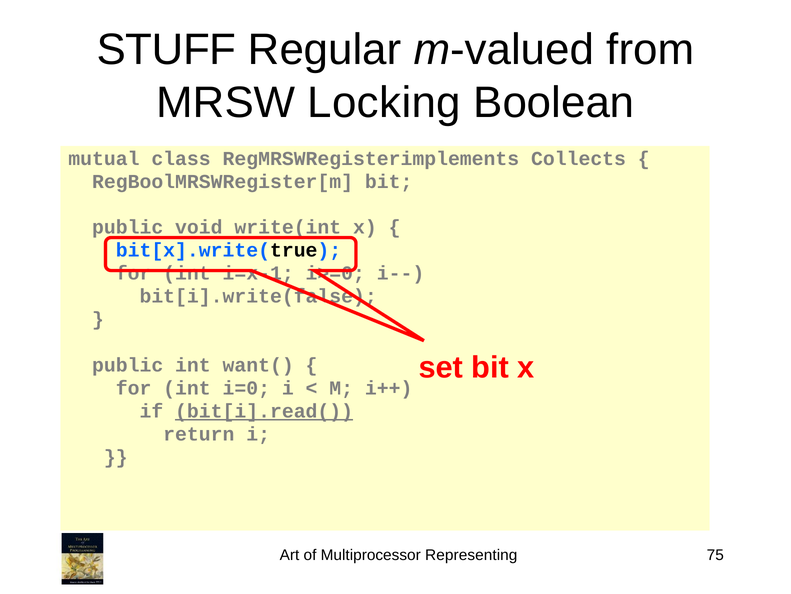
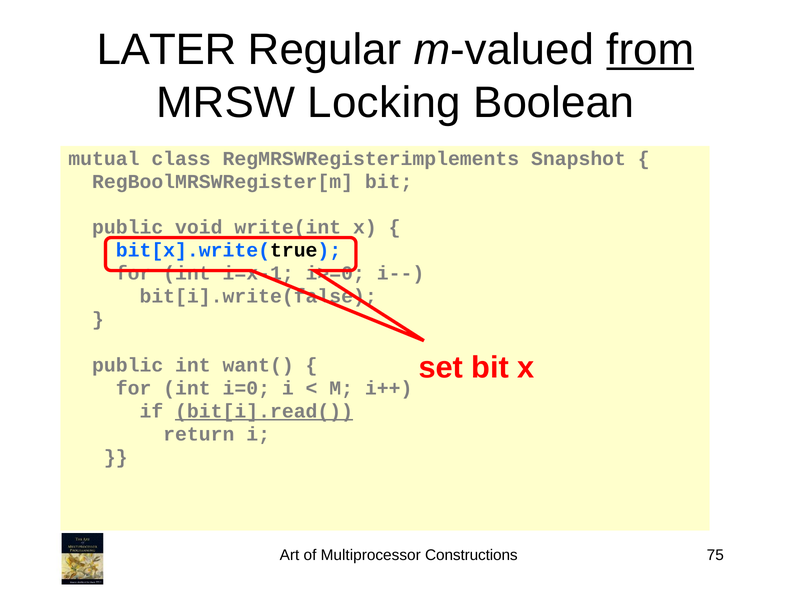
STUFF: STUFF -> LATER (166, 50)
from underline: none -> present (650, 50)
Collects: Collects -> Snapshot (579, 158)
Representing: Representing -> Constructions (471, 555)
